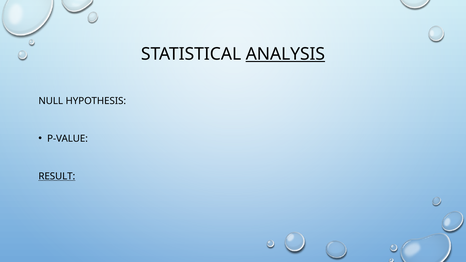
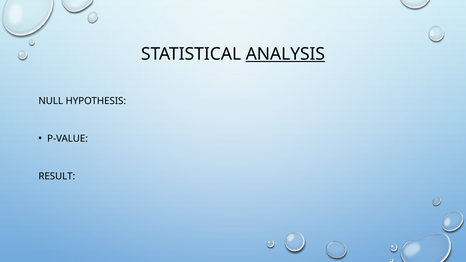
RESULT underline: present -> none (57, 176)
